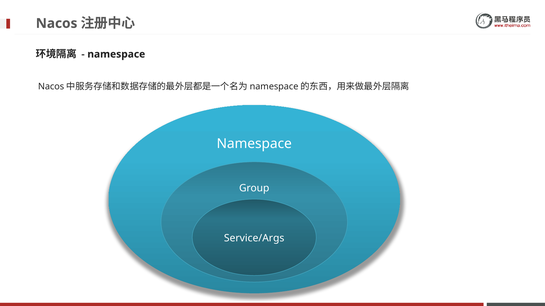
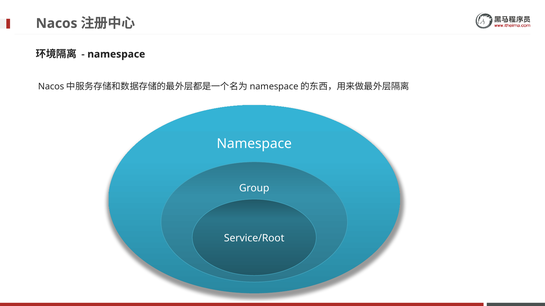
Service/Args: Service/Args -> Service/Root (254, 238)
